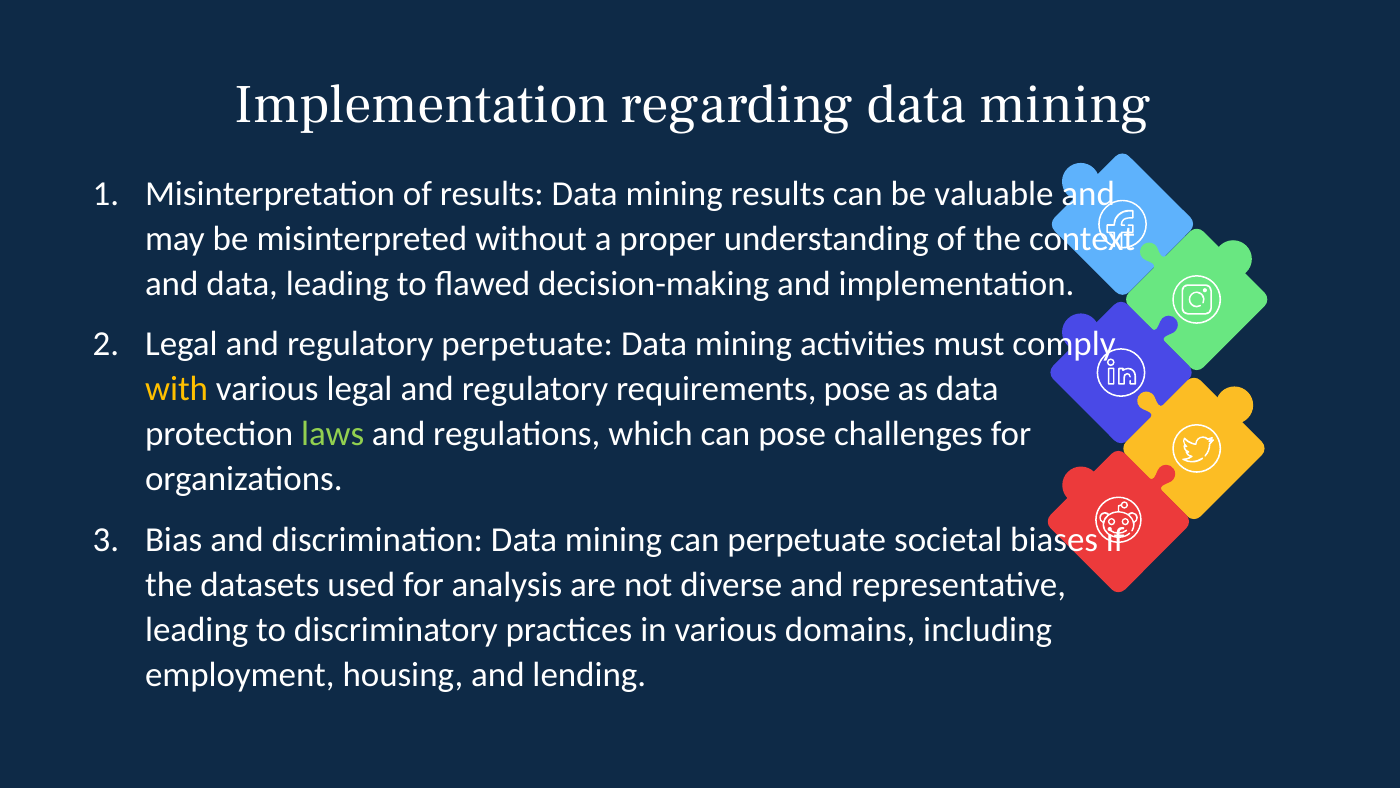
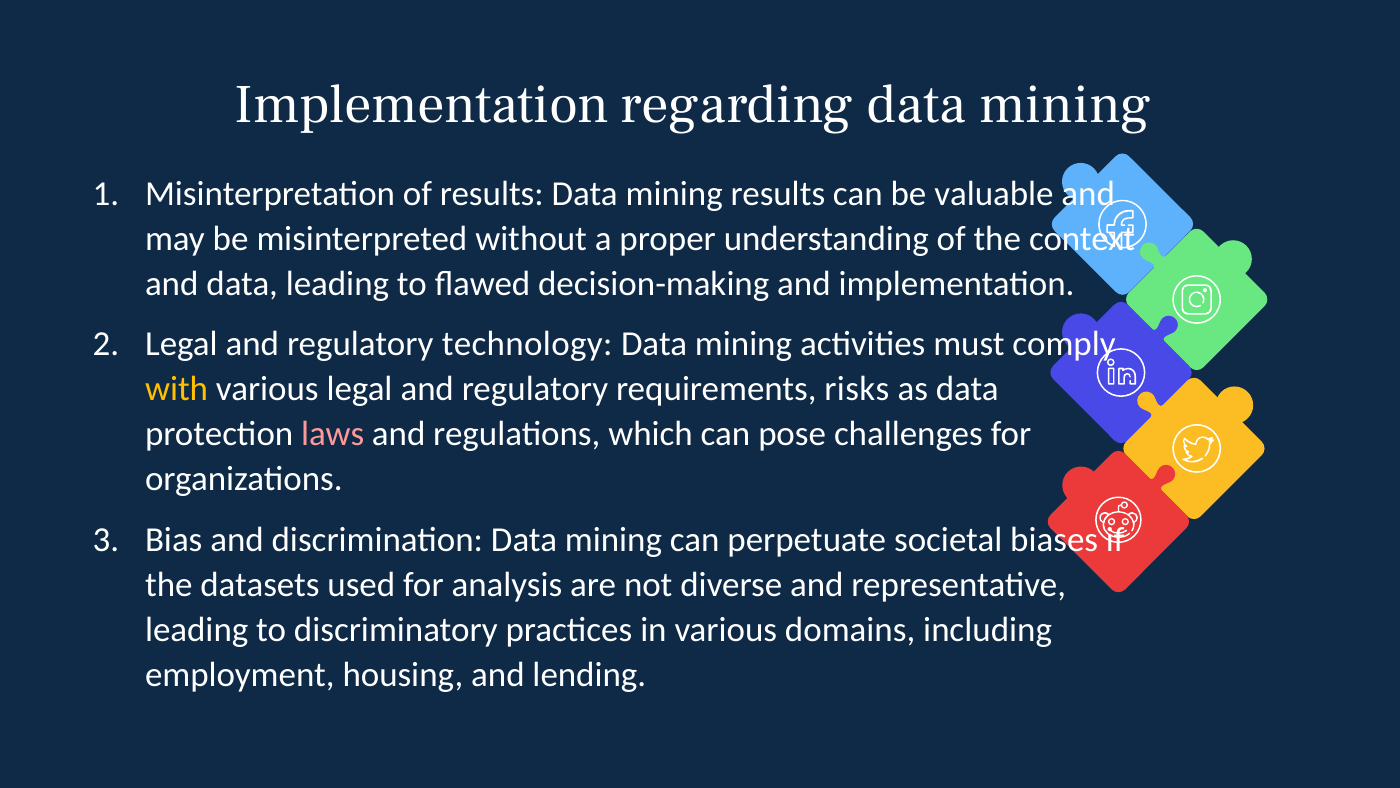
regulatory perpetuate: perpetuate -> technology (527, 344)
requirements pose: pose -> risks (857, 389)
laws colour: light green -> pink (333, 434)
